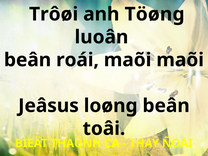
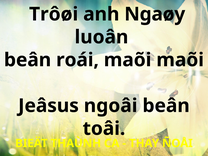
Töøng: Töøng -> Ngaøy (155, 14)
loøng: loøng -> ngoâi (111, 106)
